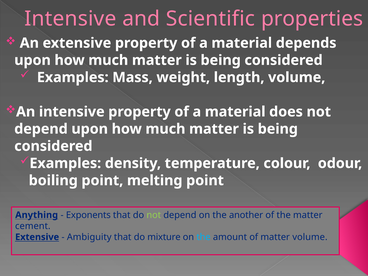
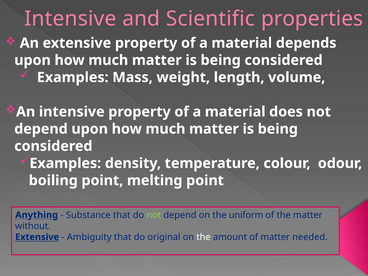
Exponents: Exponents -> Substance (88, 215)
another: another -> uniform (246, 215)
cement: cement -> without (33, 226)
mixture: mixture -> original (164, 237)
the colour: light blue -> white (204, 237)
matter volume: volume -> needed (310, 237)
